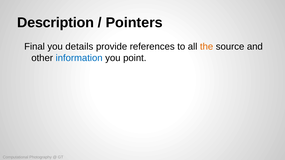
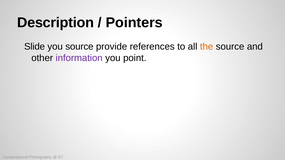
Final: Final -> Slide (35, 47)
you details: details -> source (79, 47)
information colour: blue -> purple (79, 58)
